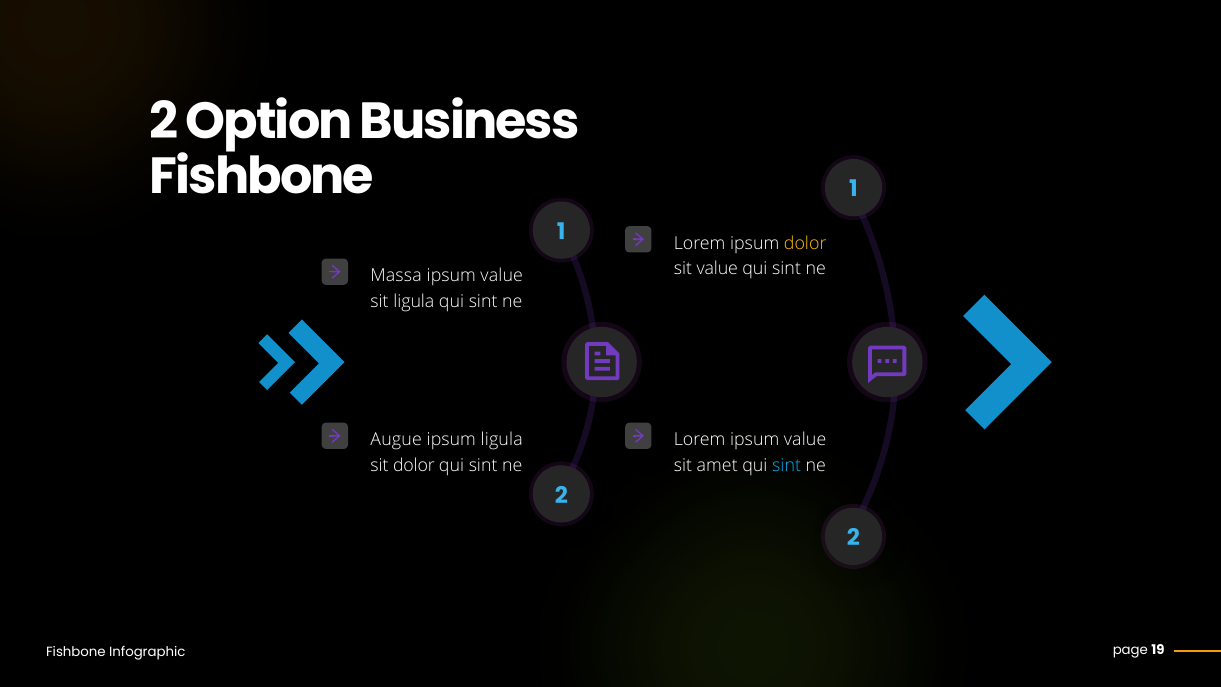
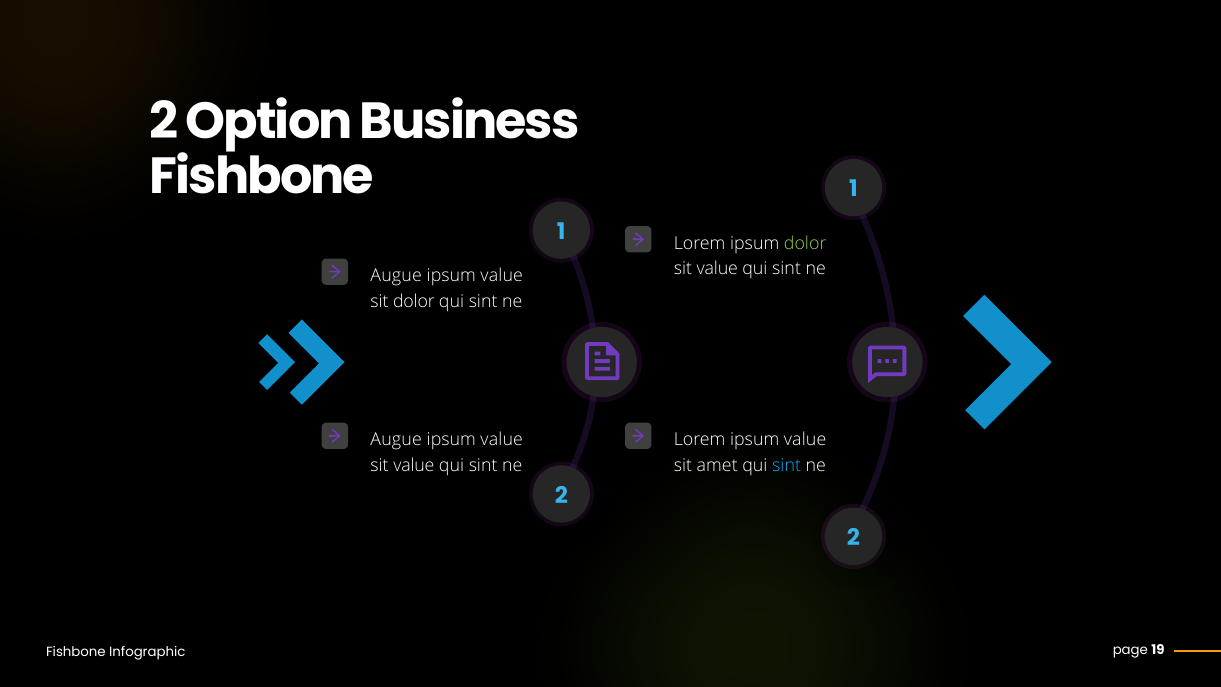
dolor colour: yellow -> light green (805, 243)
Massa: Massa -> Augue (396, 276)
sit ligula: ligula -> dolor (414, 301)
ligula: ligula -> value (502, 440)
dolor: dolor -> value (414, 465)
